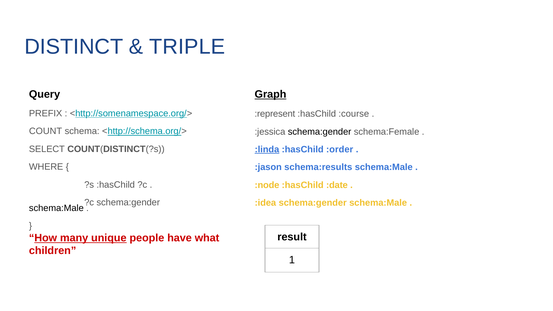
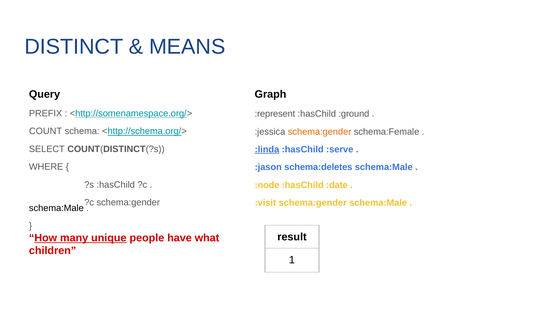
TRIPLE: TRIPLE -> MEANS (187, 47)
Graph underline: present -> none (271, 94)
:course: :course -> :ground (354, 114)
schema:gender colour: black -> orange (320, 132)
:order: :order -> :serve (340, 149)
schema:results: schema:results -> schema:deletes (318, 167)
:idea: :idea -> :visit (265, 203)
